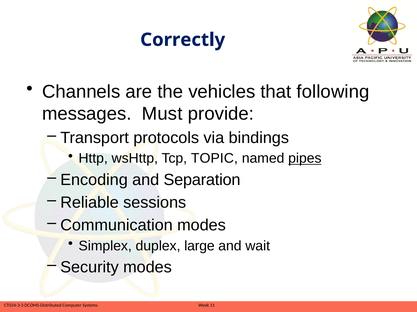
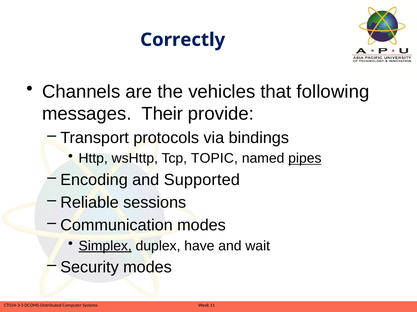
Must: Must -> Their (162, 114)
Separation: Separation -> Supported (202, 180)
Simplex underline: none -> present (105, 246)
large: large -> have (199, 246)
